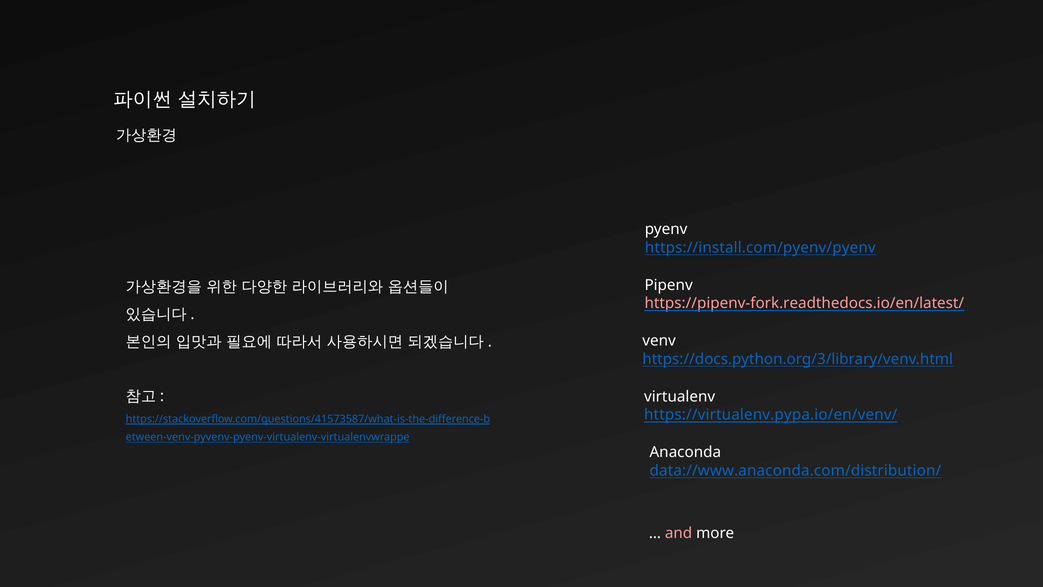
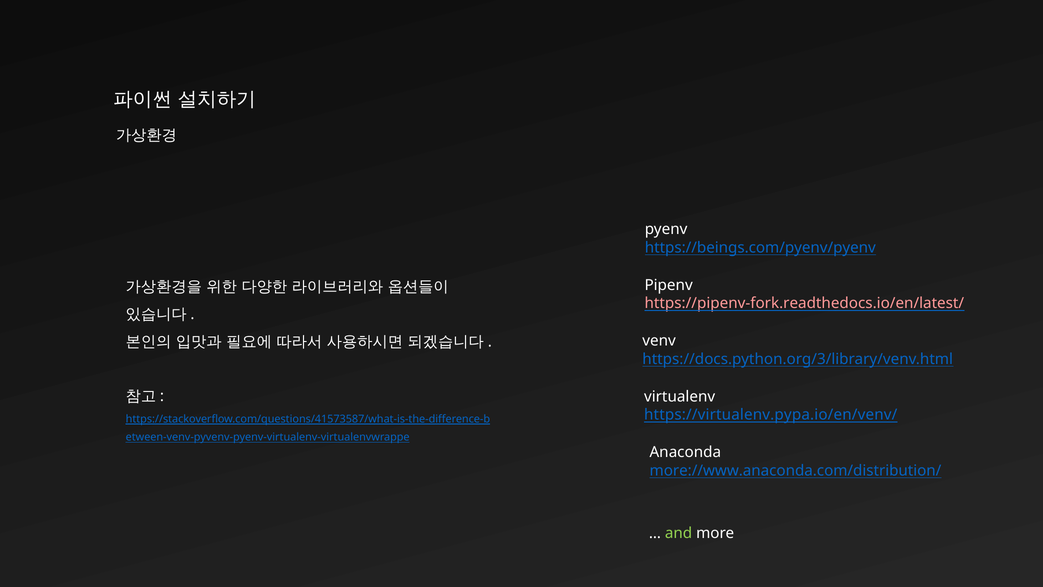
https://install.com/pyenv/pyenv: https://install.com/pyenv/pyenv -> https://beings.com/pyenv/pyenv (760, 248)
data://www.anaconda.com/distribution/: data://www.anaconda.com/distribution/ -> more://www.anaconda.com/distribution/ (795, 470)
and colour: pink -> light green (679, 533)
